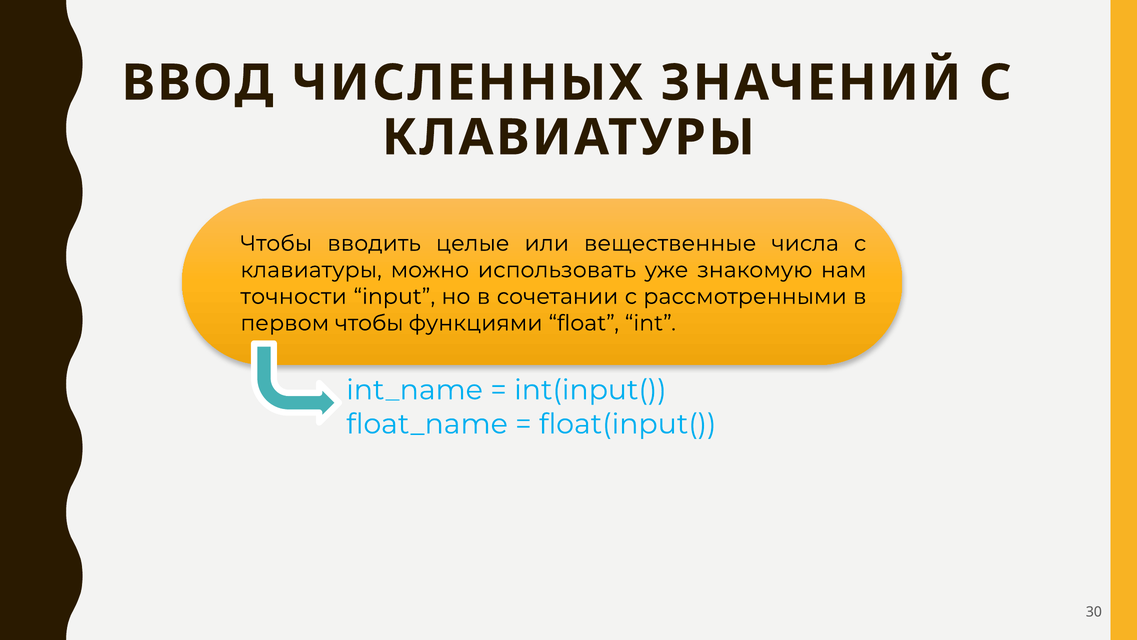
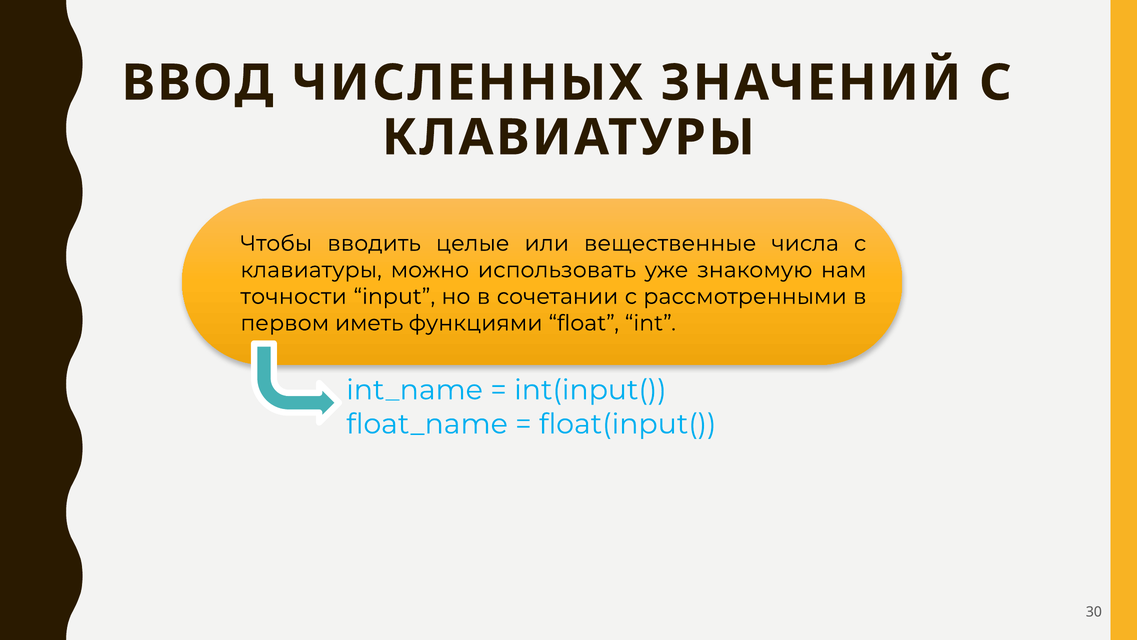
первом чтобы: чтобы -> иметь (369, 323)
